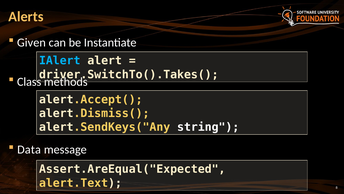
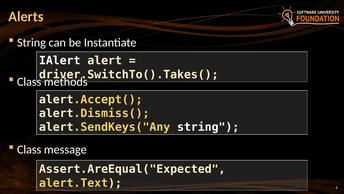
Given: Given -> String (31, 42)
IAlert colour: light blue -> white (60, 61)
Data: Data -> Class (29, 149)
